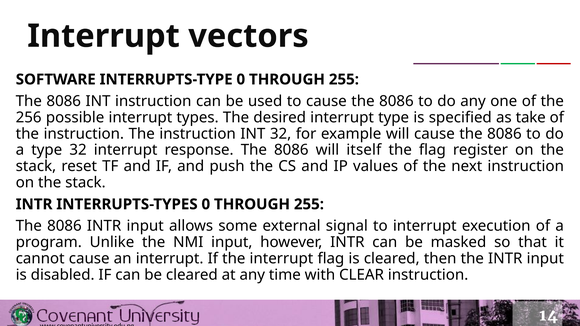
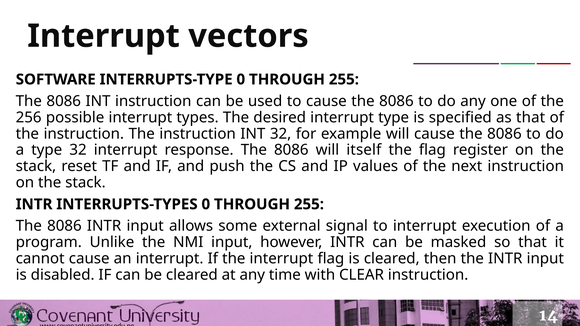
as take: take -> that (531, 118)
